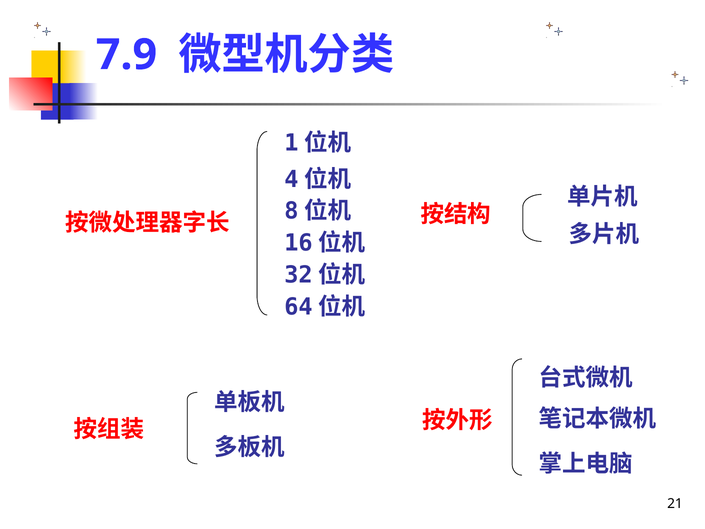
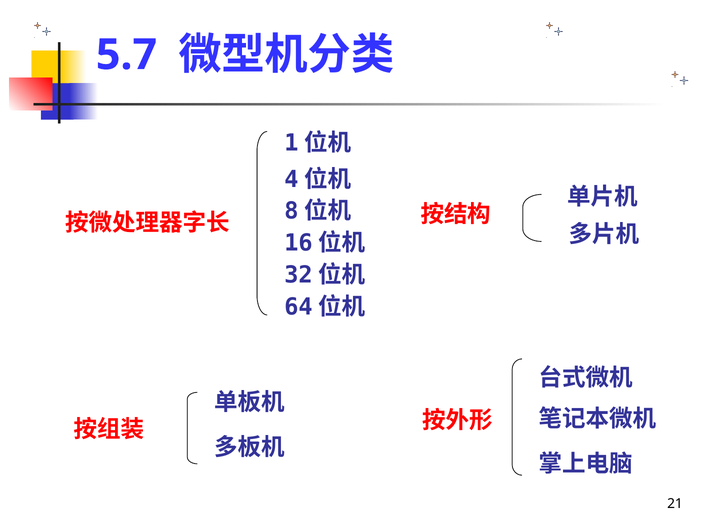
7.9: 7.9 -> 5.7 (126, 55)
